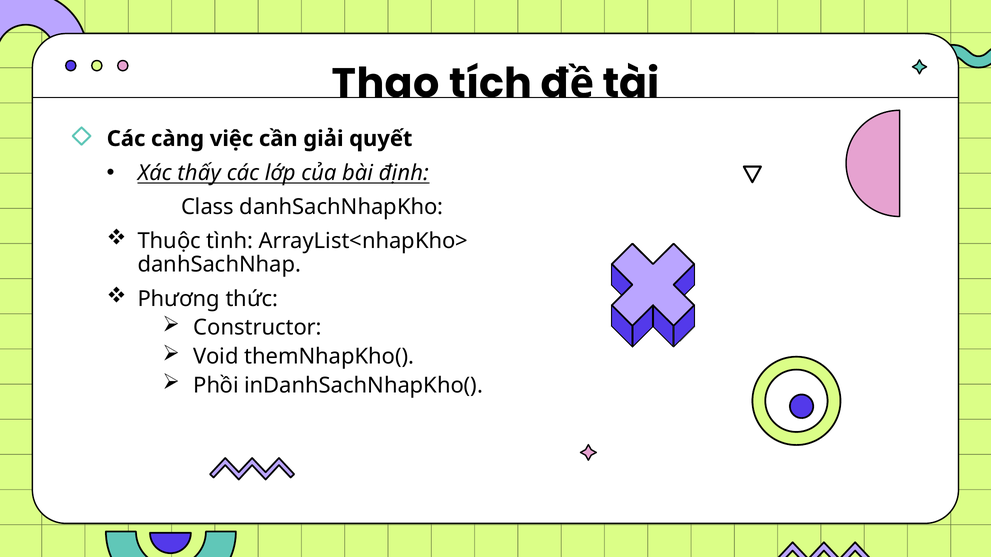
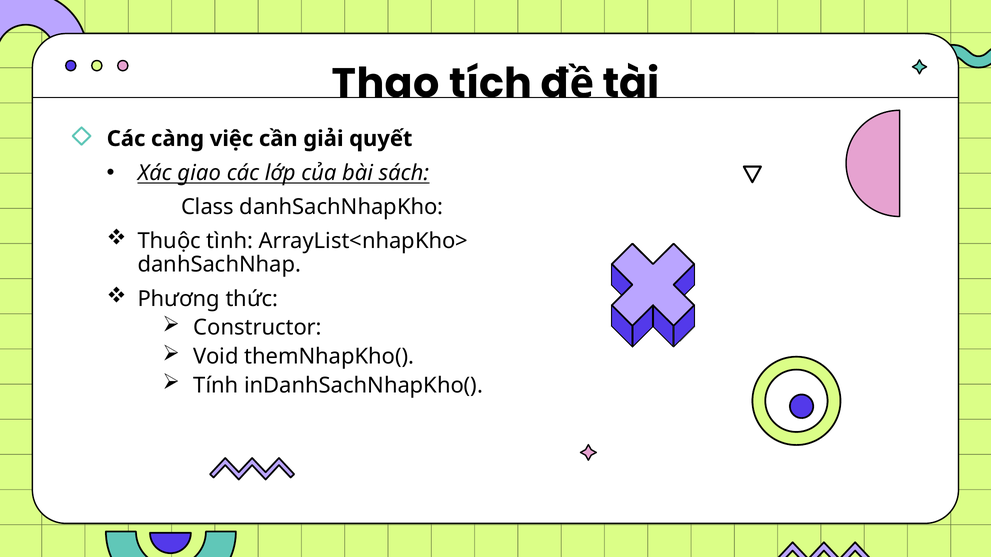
thấy: thấy -> giao (199, 173)
định: định -> sách (404, 173)
Phồi: Phồi -> Tính (216, 386)
